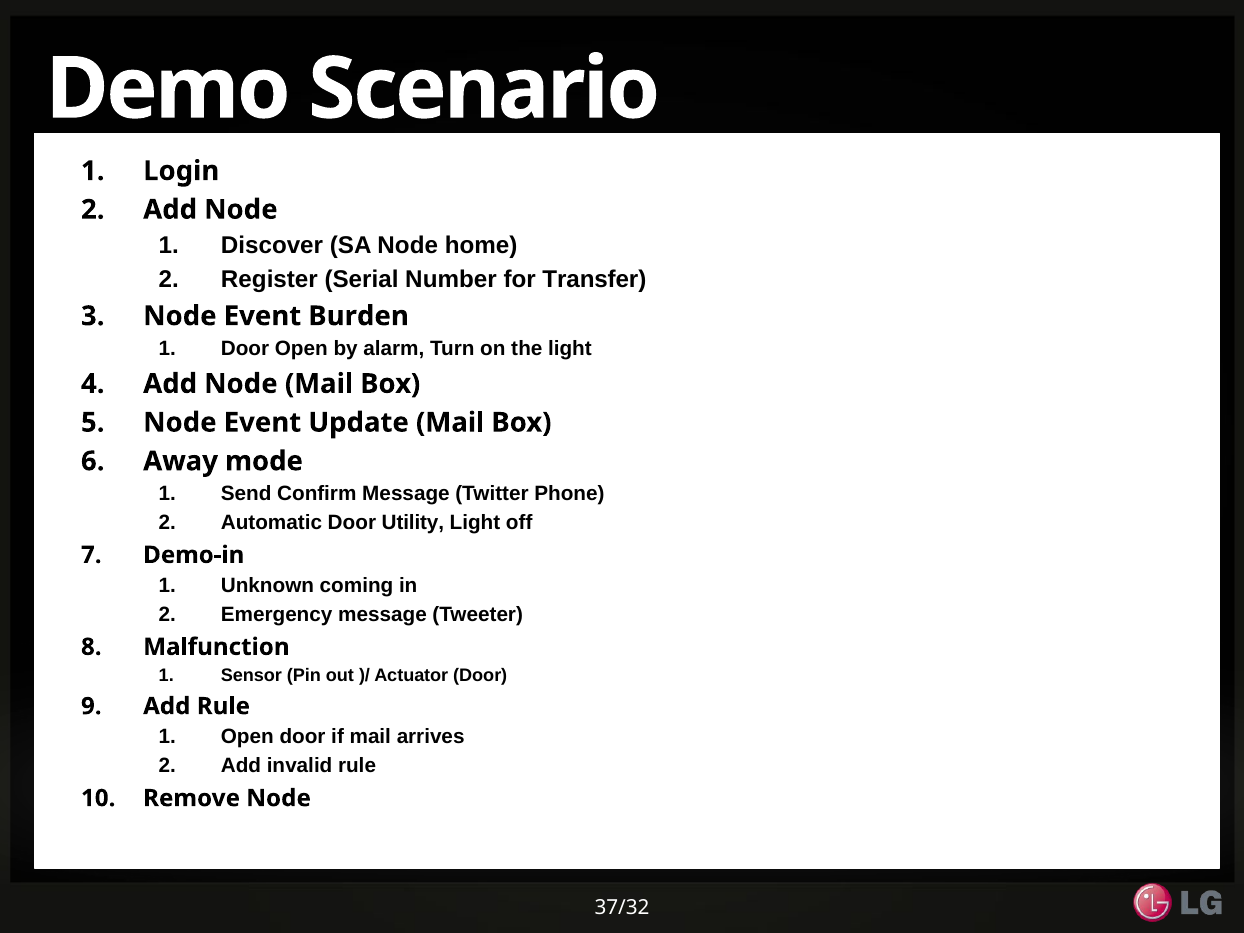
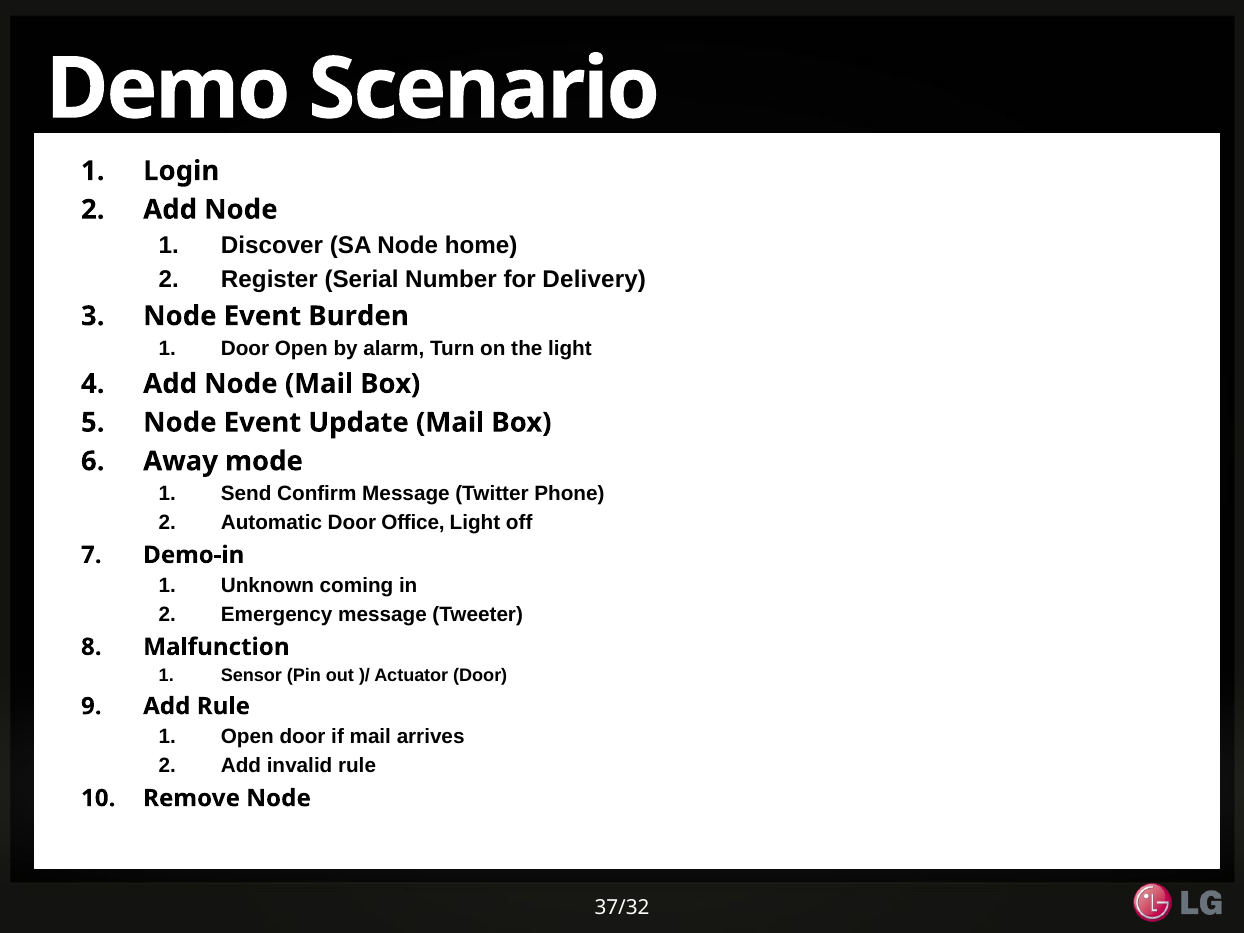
Transfer: Transfer -> Delivery (594, 279)
Utility: Utility -> Office (413, 523)
